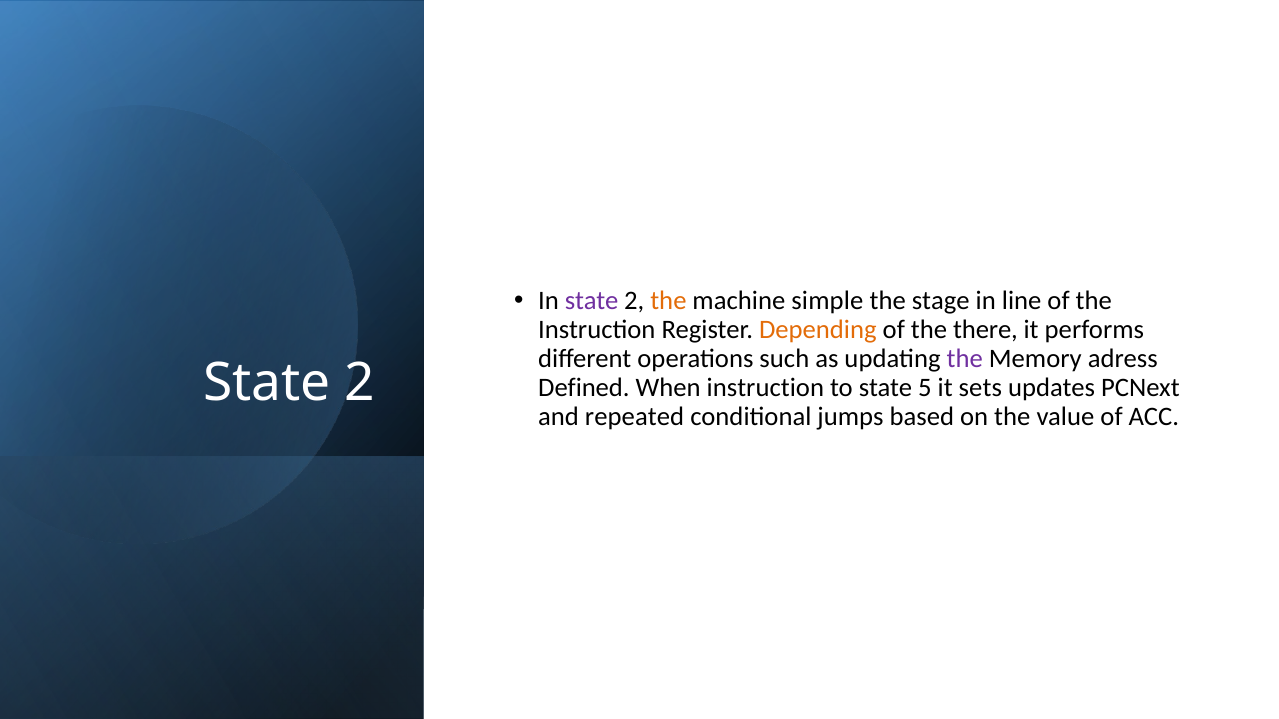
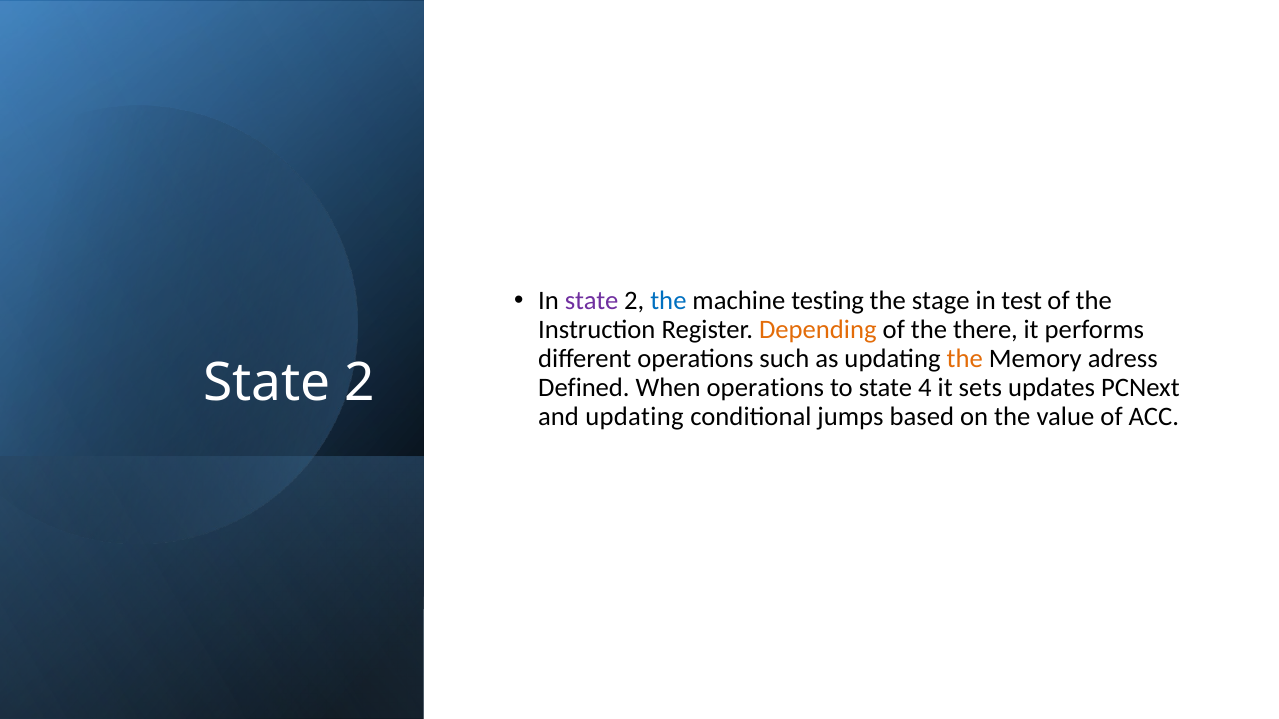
the colour: orange -> blue (668, 301)
simple: simple -> testing (828, 301)
line: line -> test (1022, 301)
the colour: purple -> orange (965, 359)
When instruction: instruction -> operations (765, 388)
5: 5 -> 4 (925, 388)
and repeated: repeated -> updating (635, 417)
